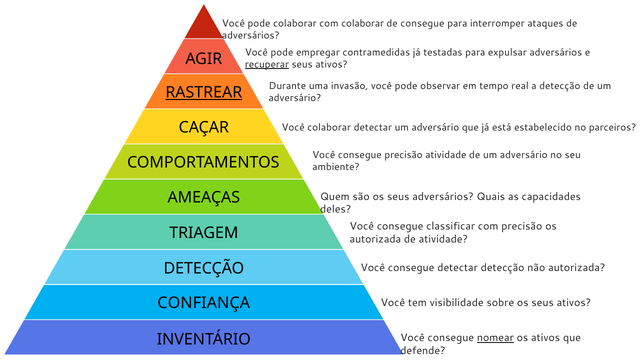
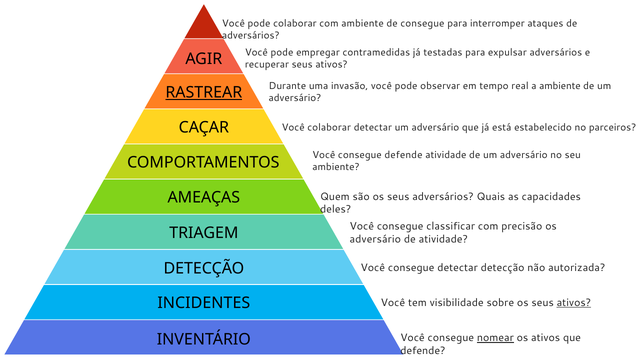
com colaborar: colaborar -> ambiente (363, 23)
recuperar underline: present -> none (267, 64)
a detecção: detecção -> ambiente (560, 86)
consegue precisão: precisão -> defende (403, 155)
autorizada: autorizada -> adversário (375, 239)
CONFIANÇA: CONFIANÇA -> INCIDENTES (204, 303)
ativos underline: none -> present (574, 303)
